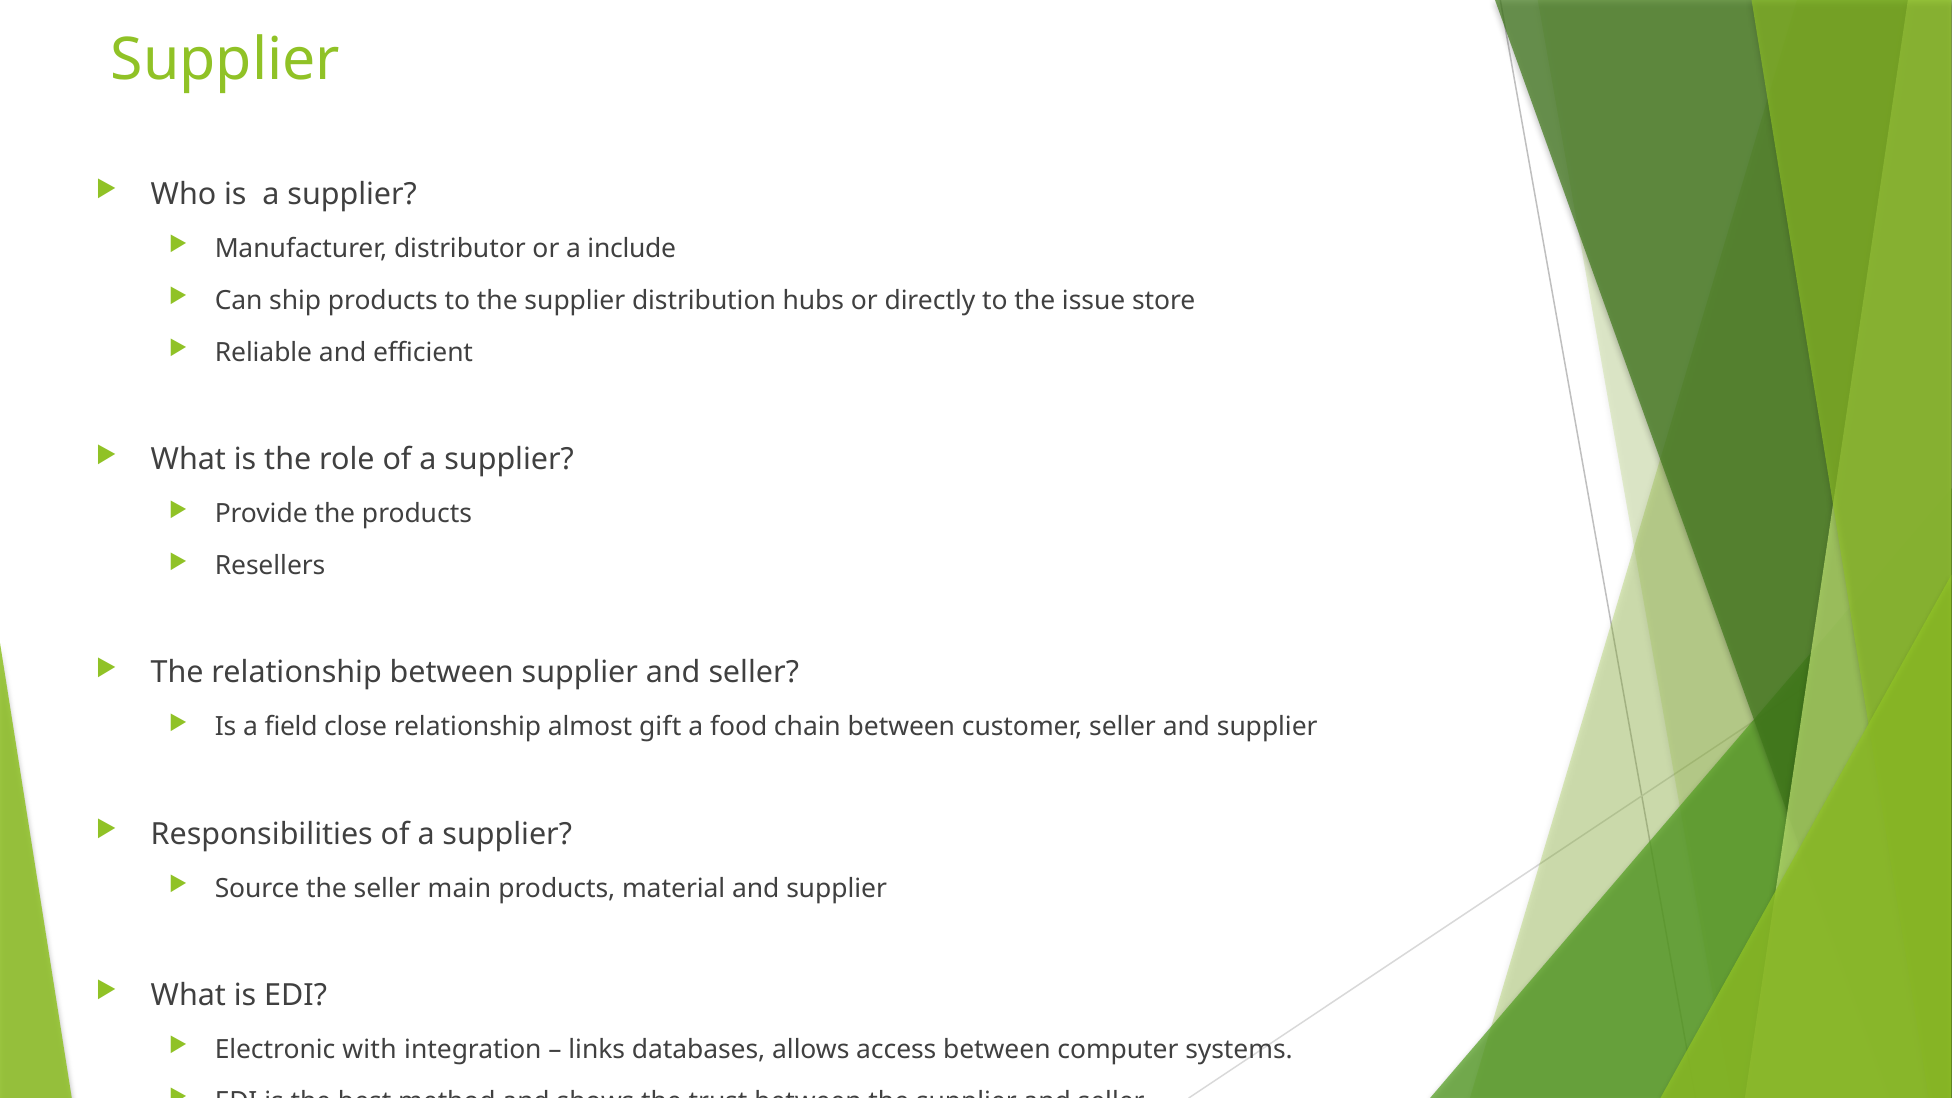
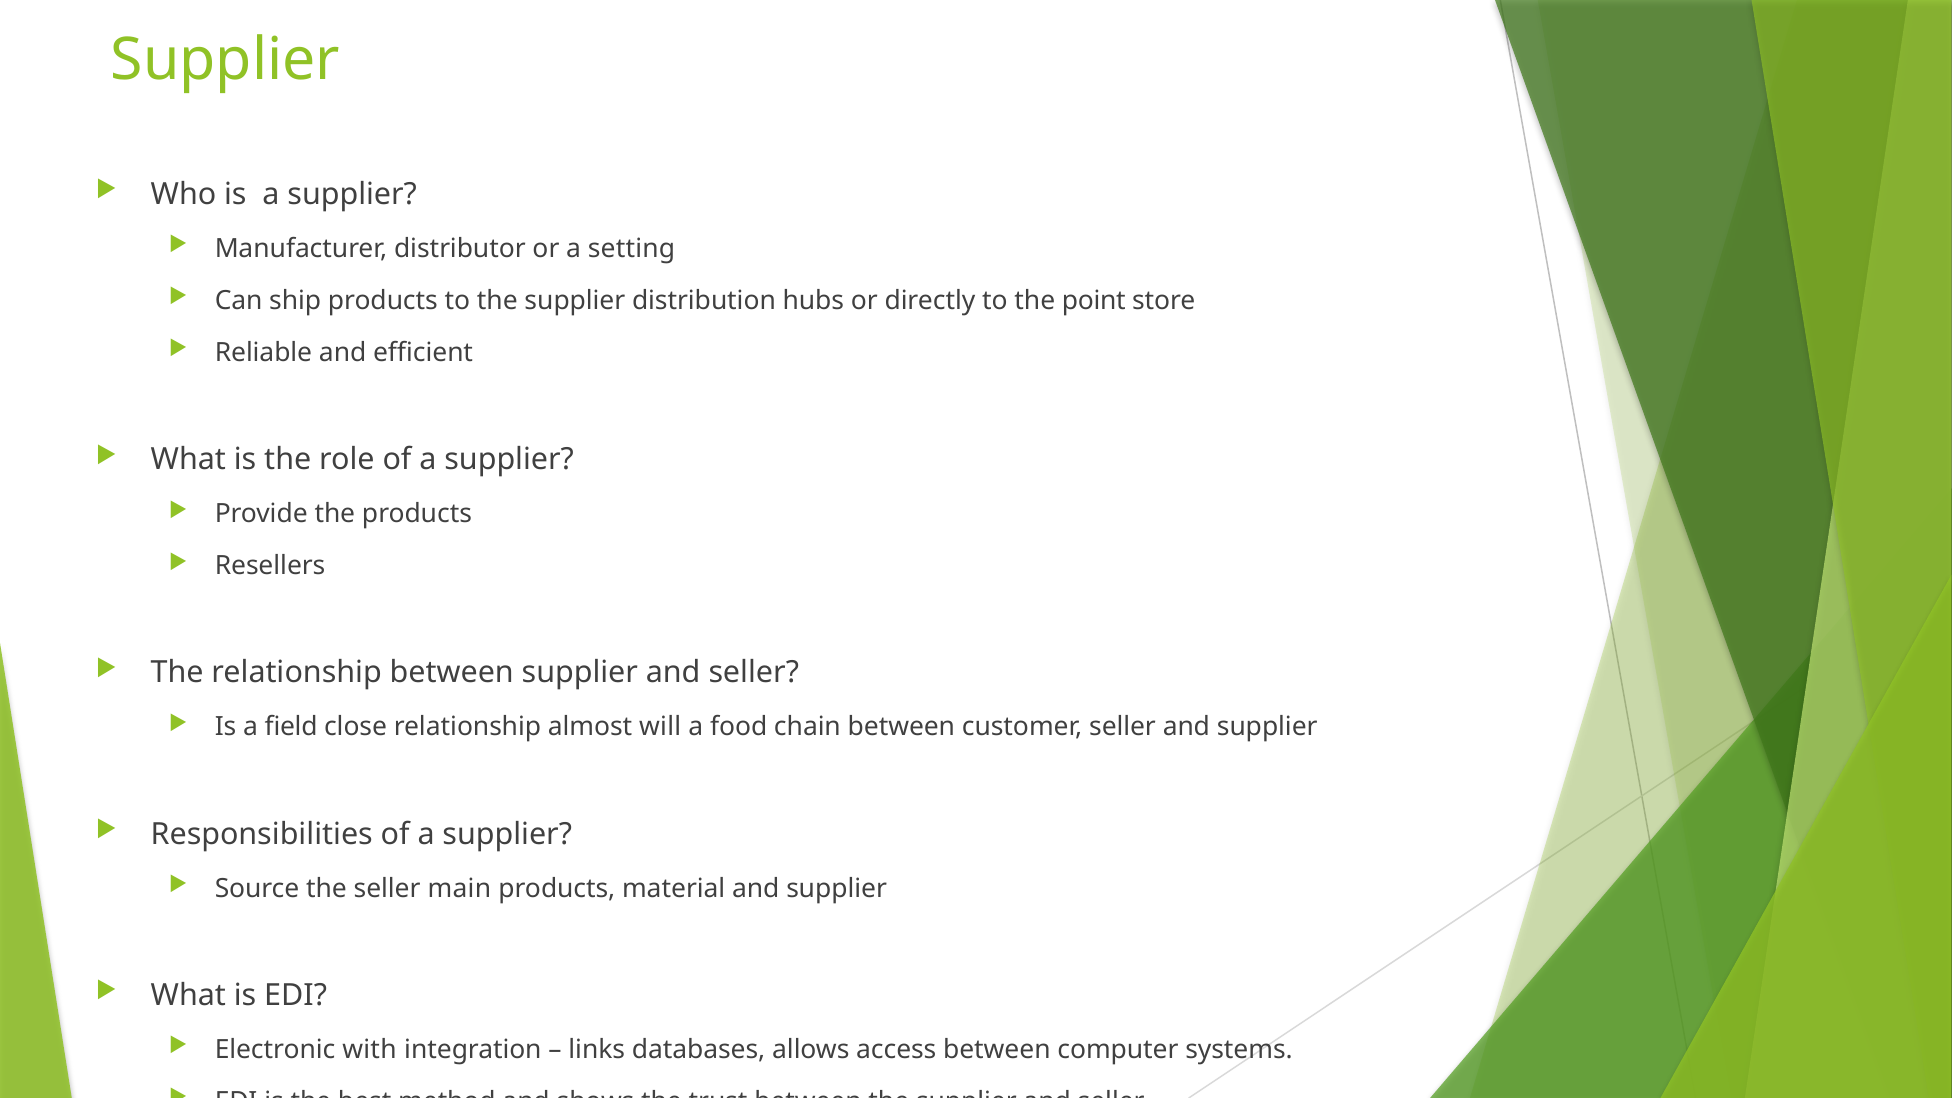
include: include -> setting (632, 249)
issue: issue -> point (1094, 301)
gift: gift -> will (660, 727)
